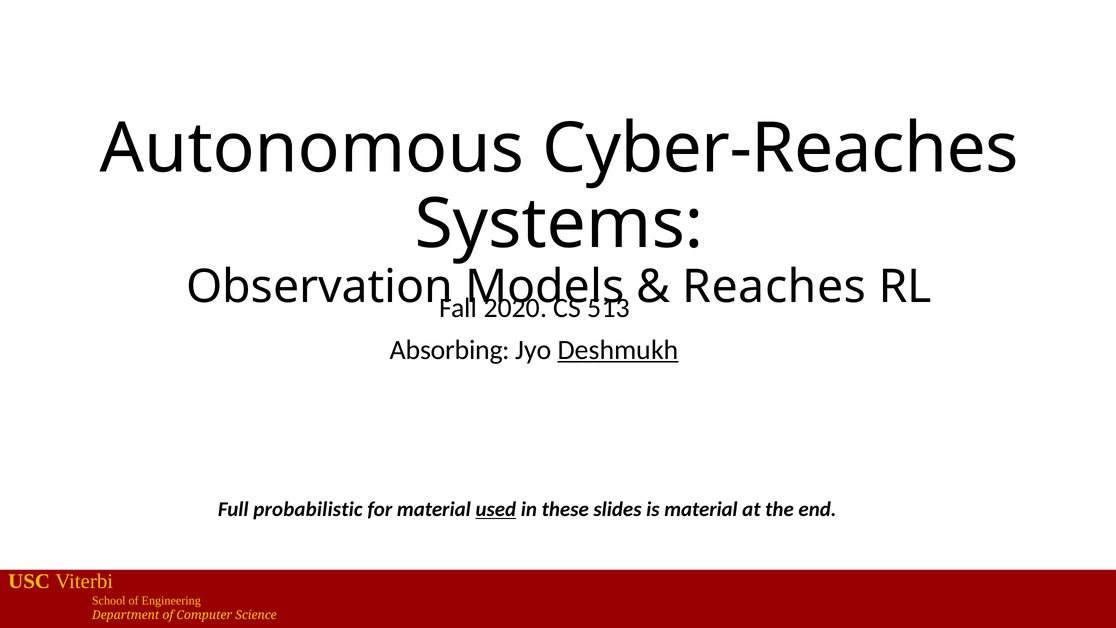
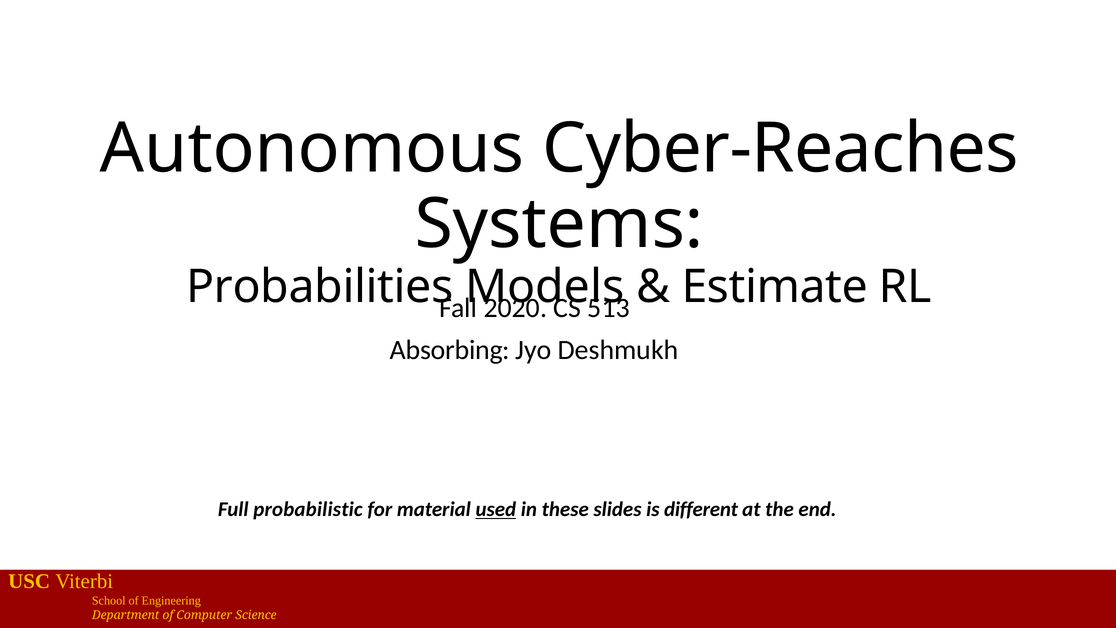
Observation: Observation -> Probabilities (320, 287)
Reaches: Reaches -> Estimate (775, 287)
Deshmukh underline: present -> none (618, 350)
is material: material -> different (701, 509)
